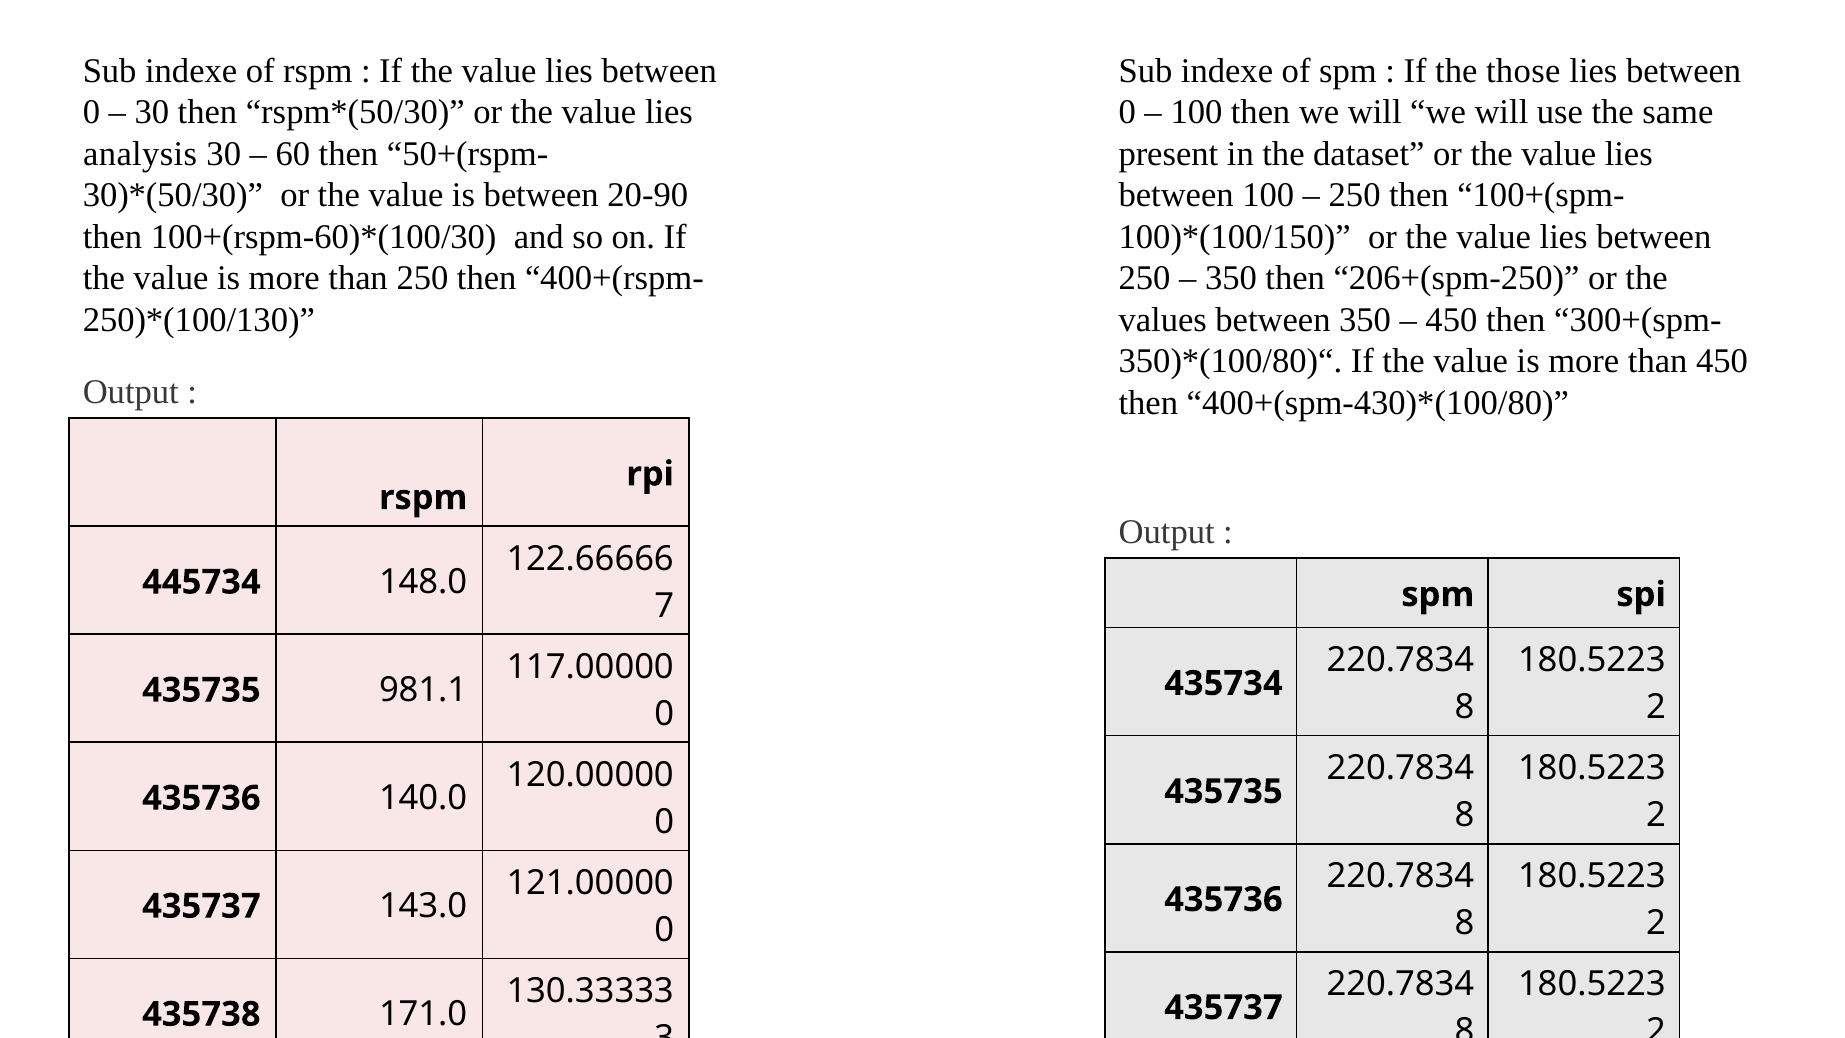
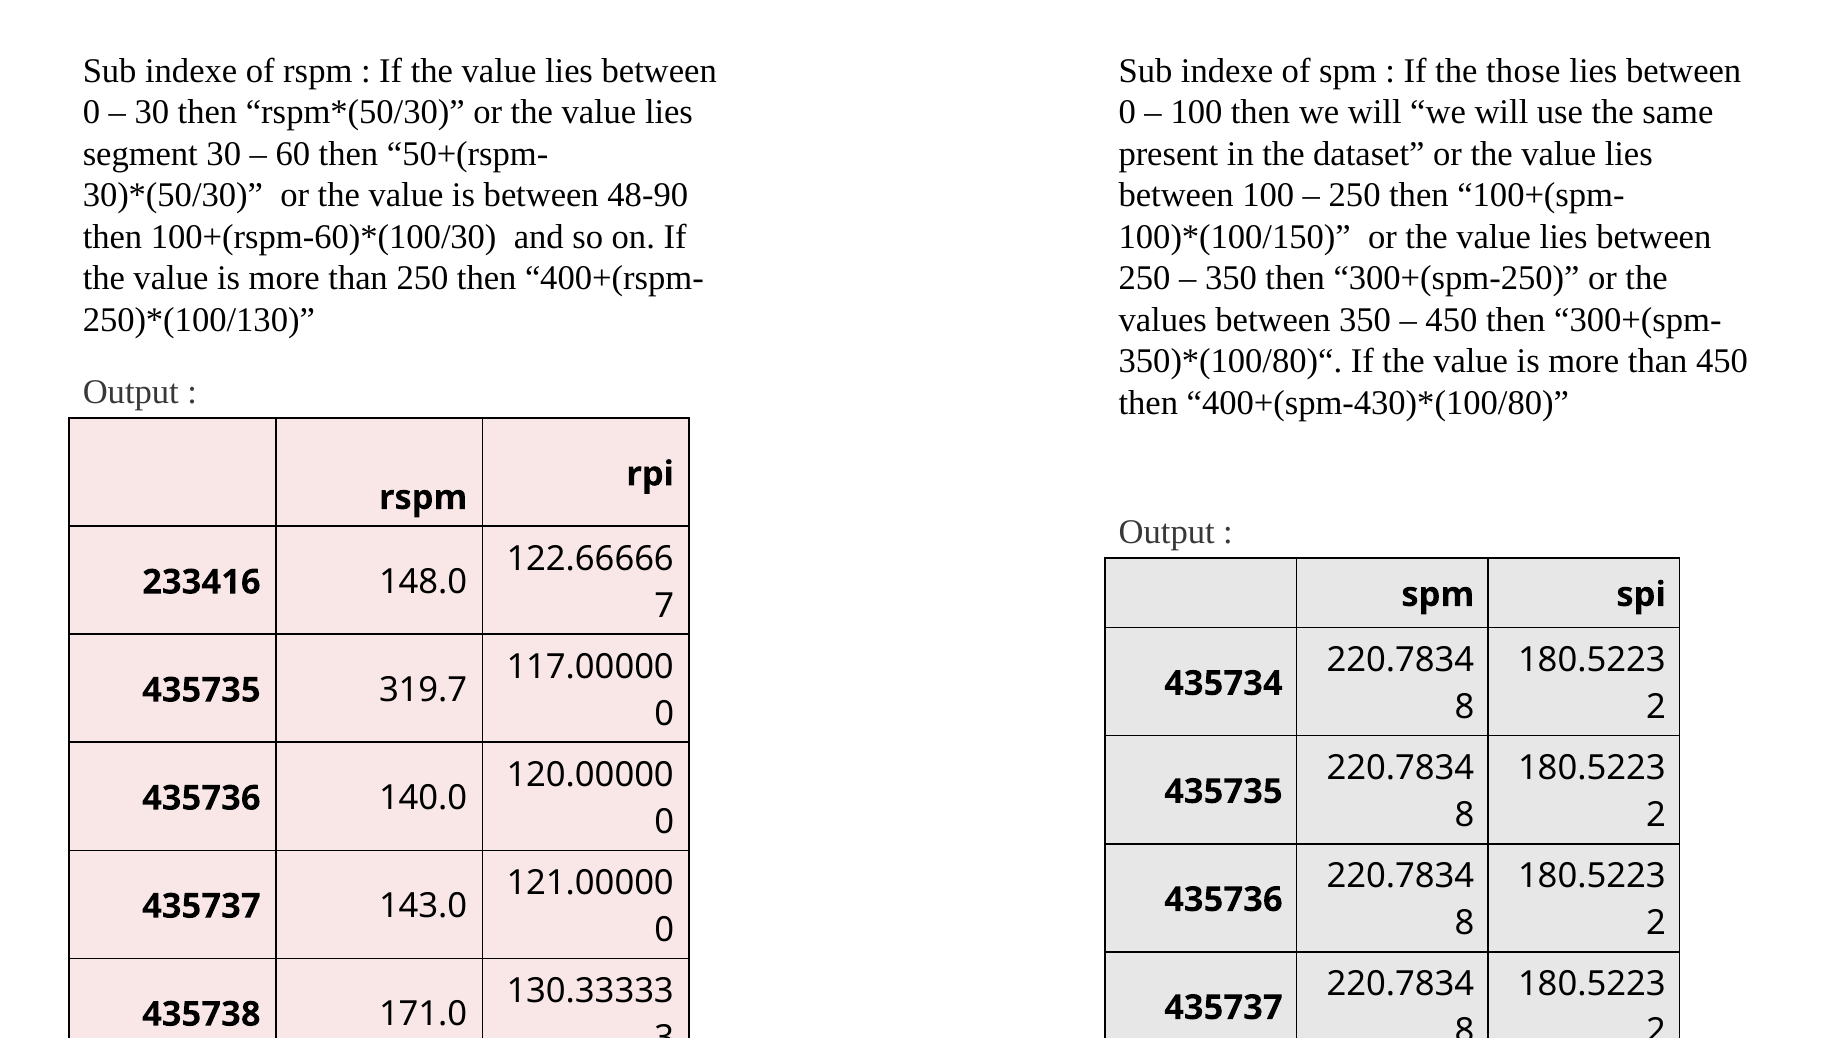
analysis: analysis -> segment (140, 154)
20-90: 20-90 -> 48-90 (648, 195)
206+(spm-250: 206+(spm-250 -> 300+(spm-250 (1457, 278)
445734: 445734 -> 233416 (201, 582)
981.1: 981.1 -> 319.7 (423, 690)
